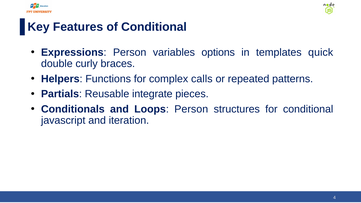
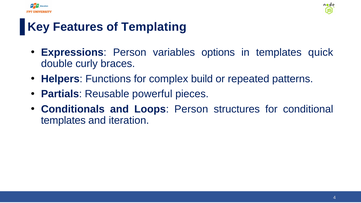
of Conditional: Conditional -> Templating (154, 27)
calls: calls -> build (202, 79)
integrate: integrate -> powerful (152, 94)
javascript: javascript -> templates (63, 120)
